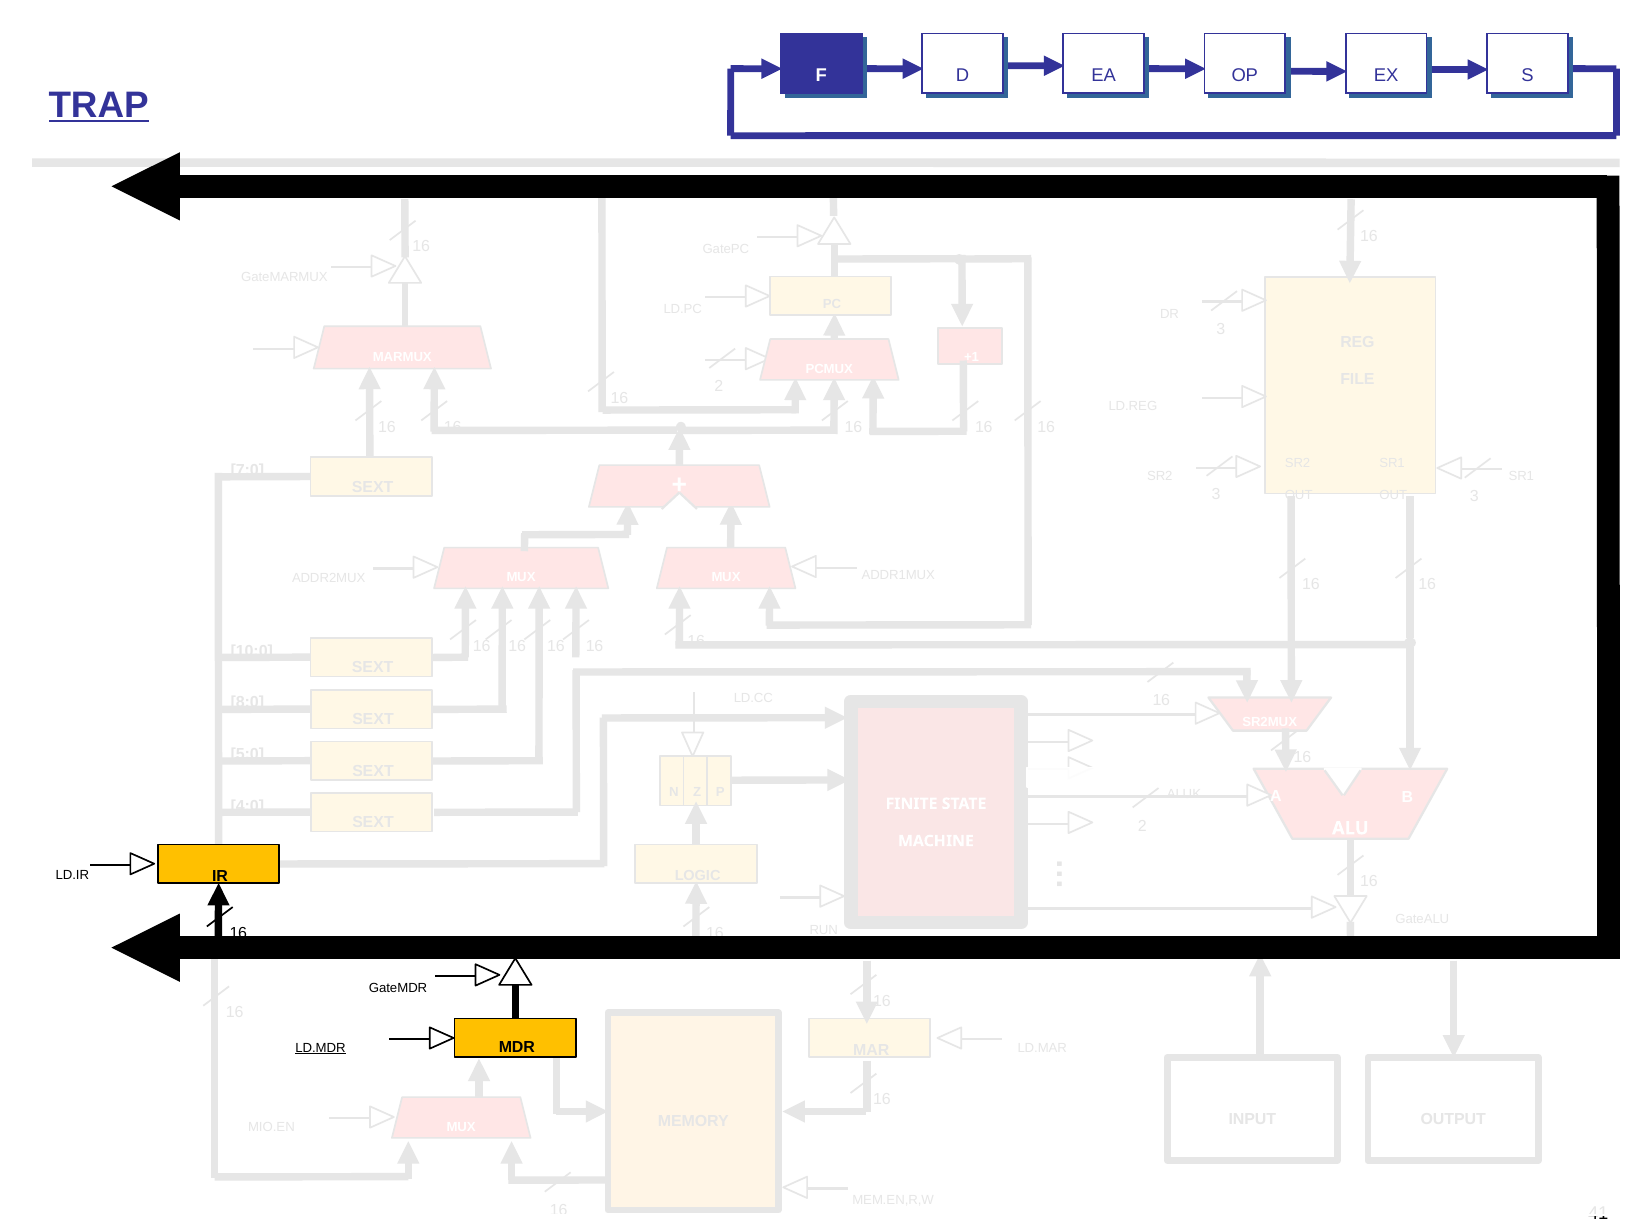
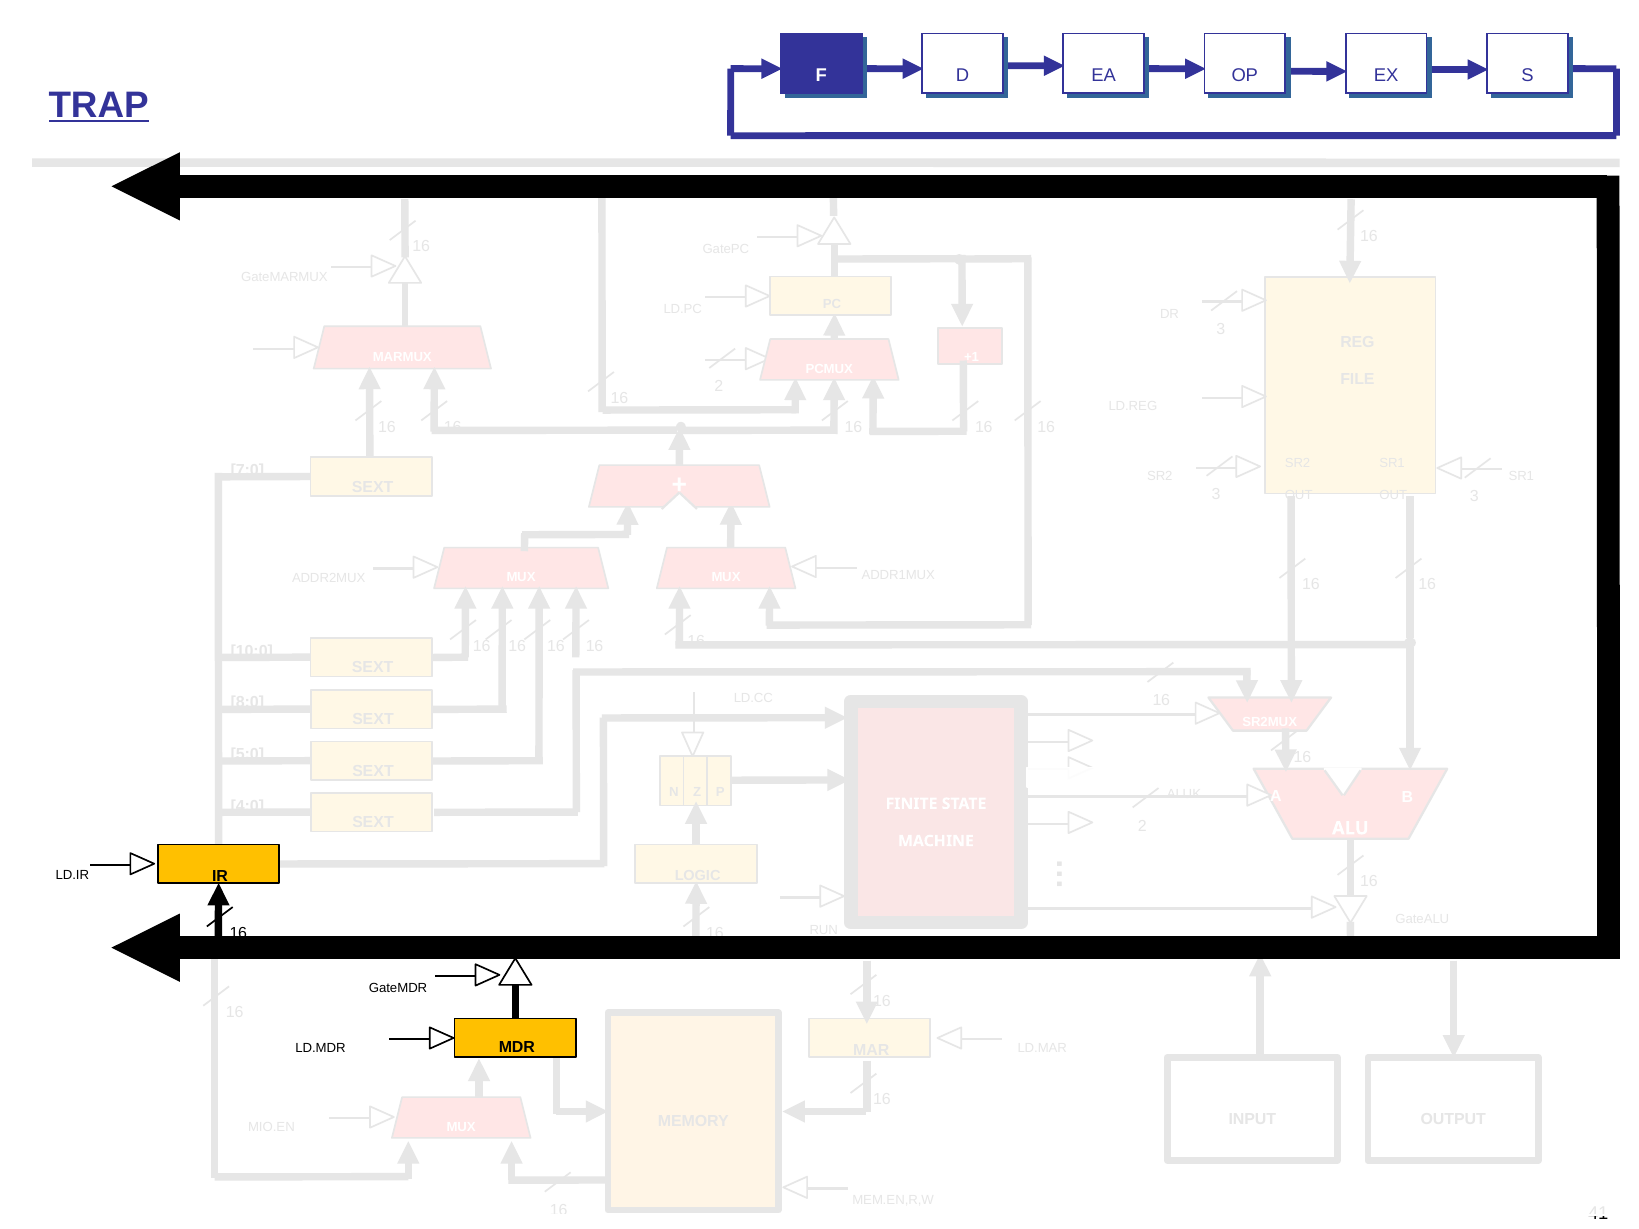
LD.MDR underline: present -> none (320, 1048)
